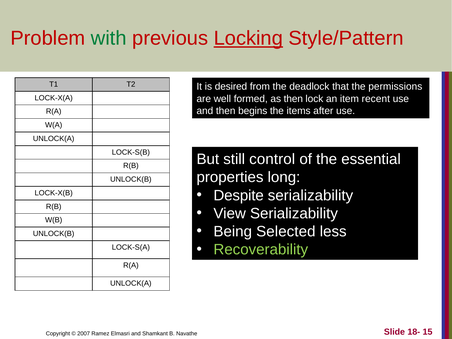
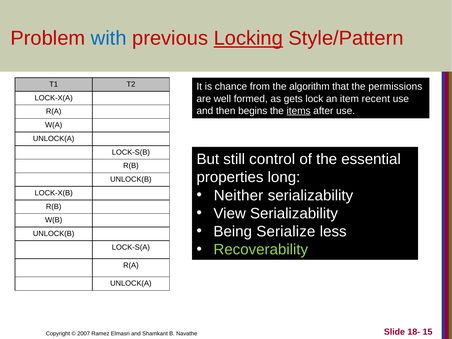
with colour: green -> blue (109, 38)
desired: desired -> chance (231, 87)
deadlock: deadlock -> algorithm (309, 87)
as then: then -> gets (293, 99)
items underline: none -> present (299, 111)
Despite: Despite -> Neither (239, 195)
Selected: Selected -> Serialize (286, 232)
